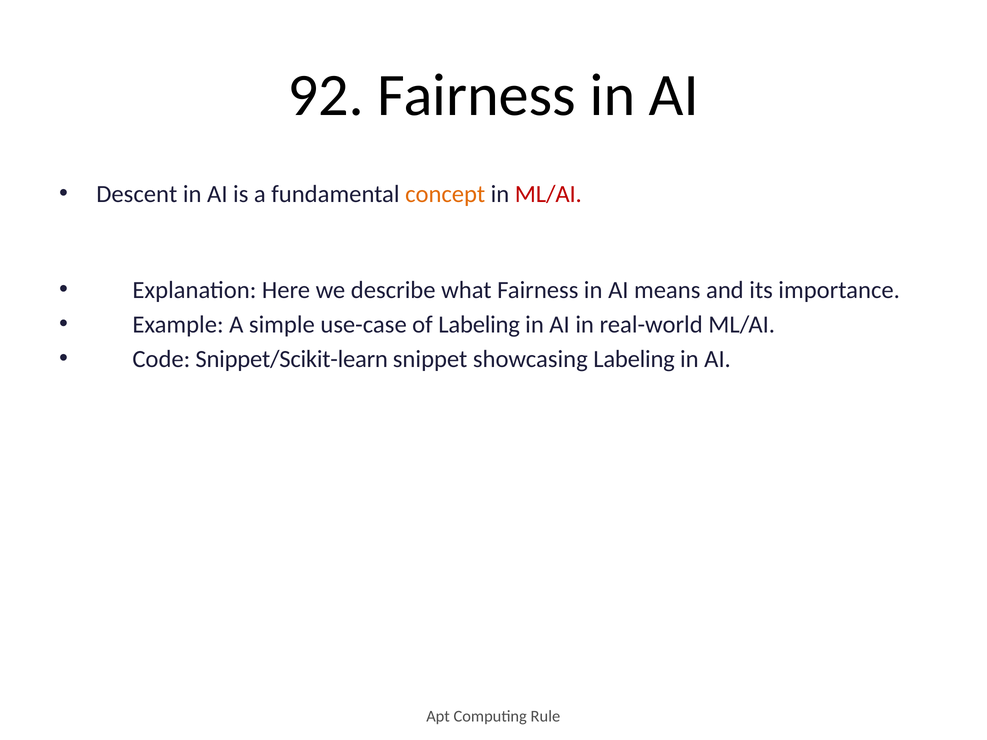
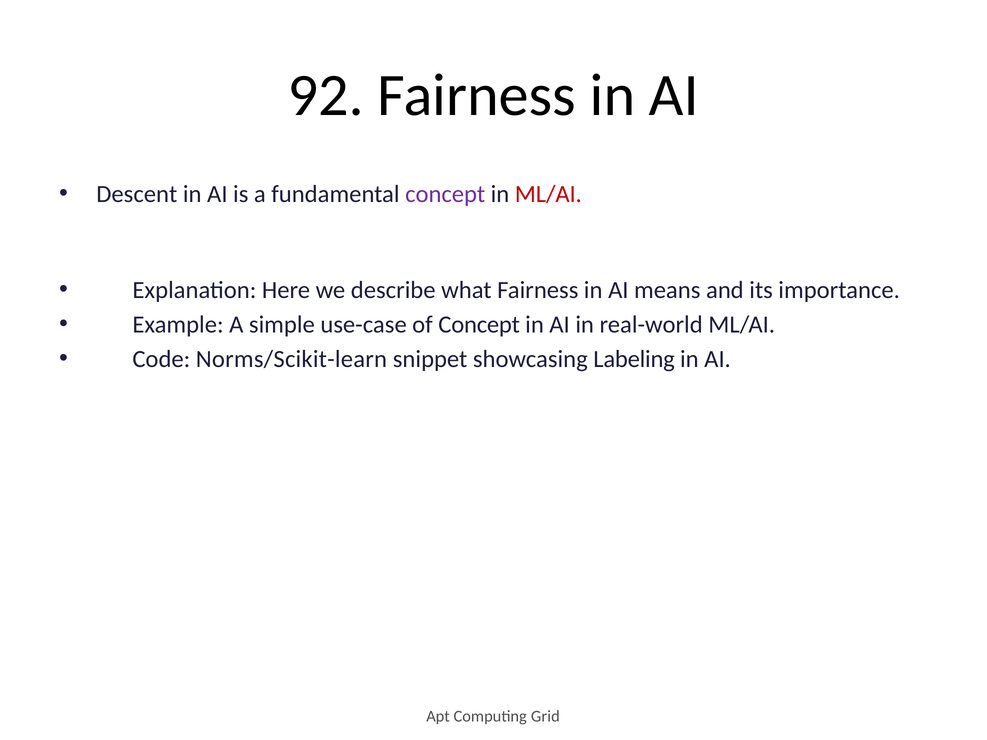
concept colour: orange -> purple (445, 194)
of Labeling: Labeling -> Concept (479, 325)
Snippet/Scikit-learn: Snippet/Scikit-learn -> Norms/Scikit-learn (291, 359)
Rule: Rule -> Grid (545, 717)
